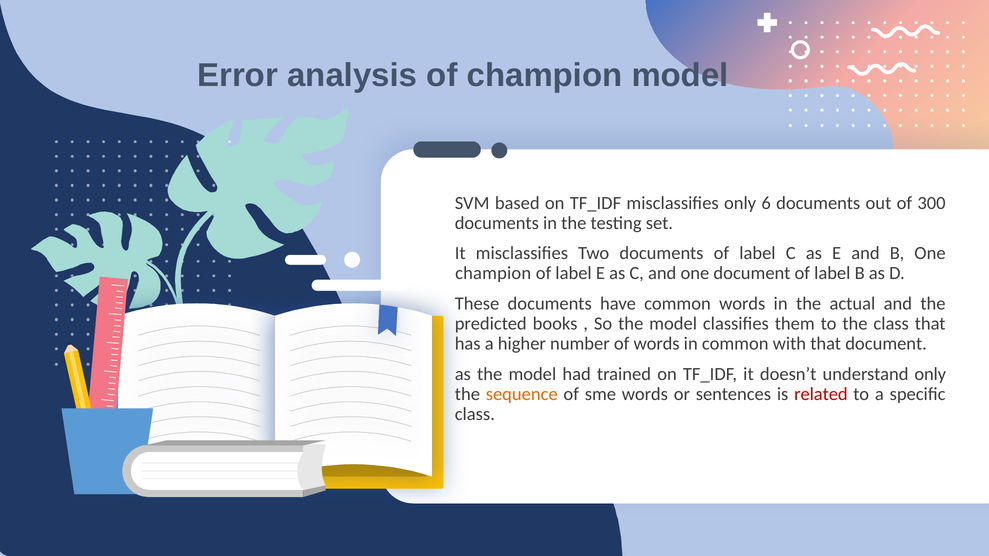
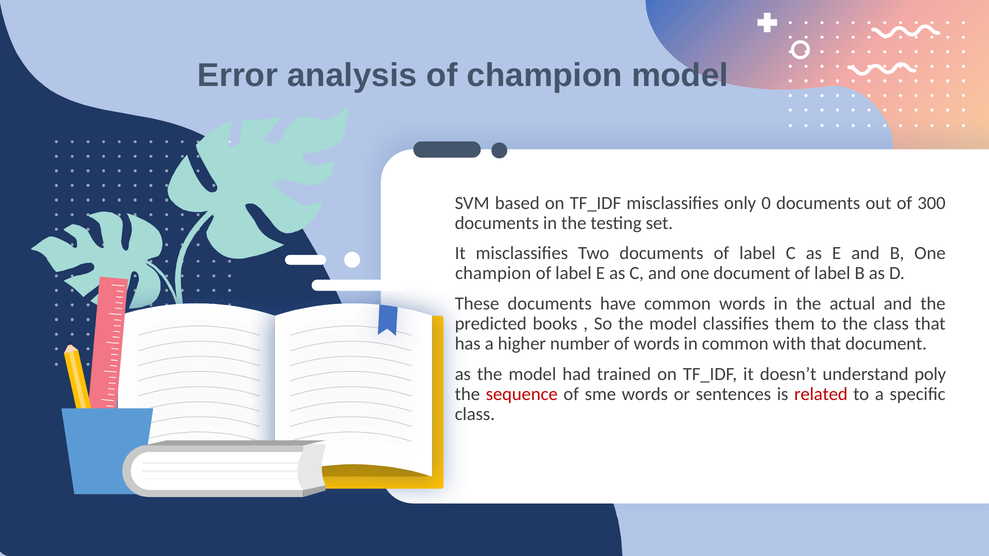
6: 6 -> 0 (766, 203)
understand only: only -> poly (930, 374)
sequence colour: orange -> red (522, 394)
